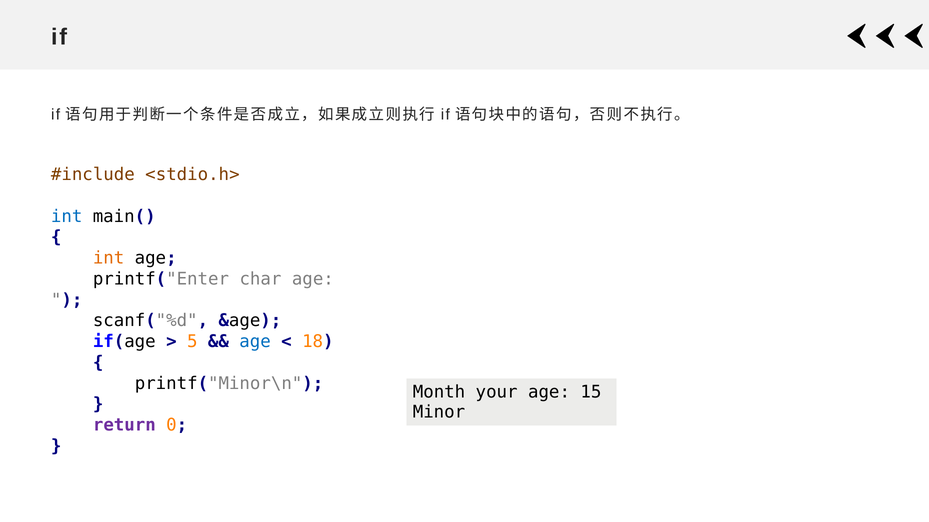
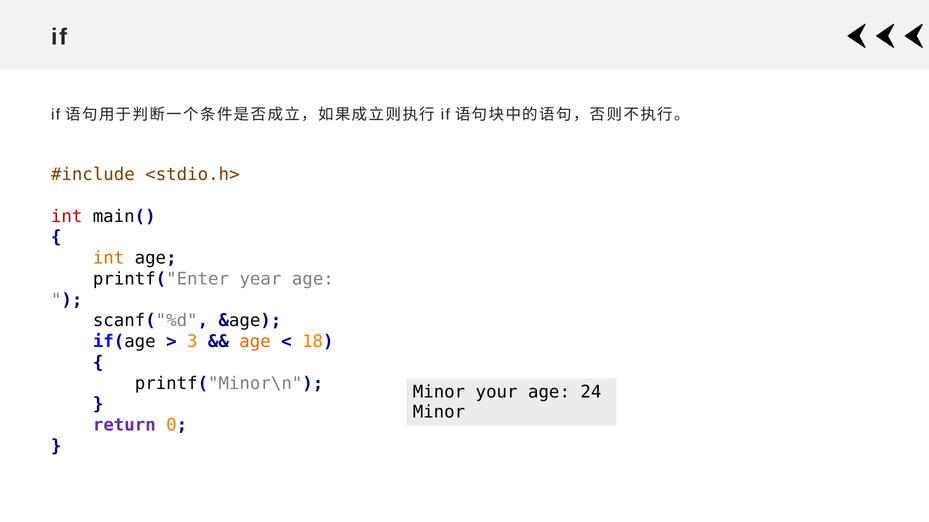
int colour: blue -> red (67, 217)
char: char -> year (260, 279)
5: 5 -> 3 (192, 342)
age colour: blue -> orange (255, 342)
Month: Month -> Minor (439, 392)
15: 15 -> 24 (591, 392)
